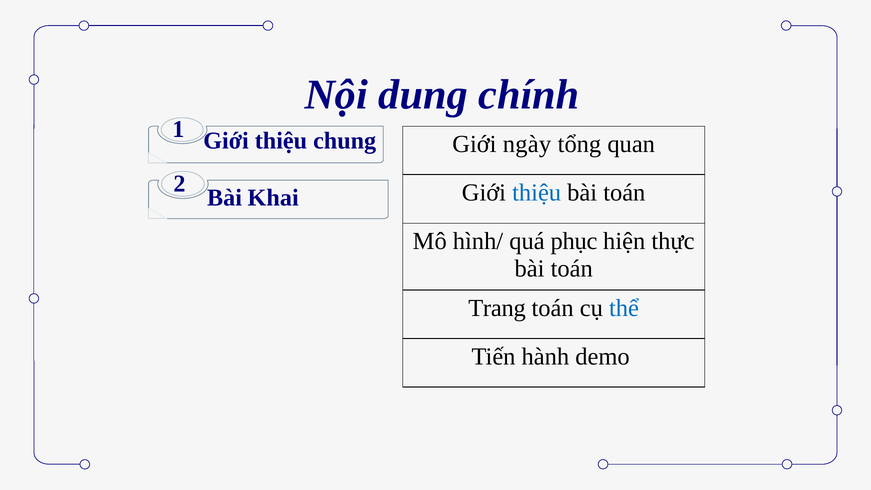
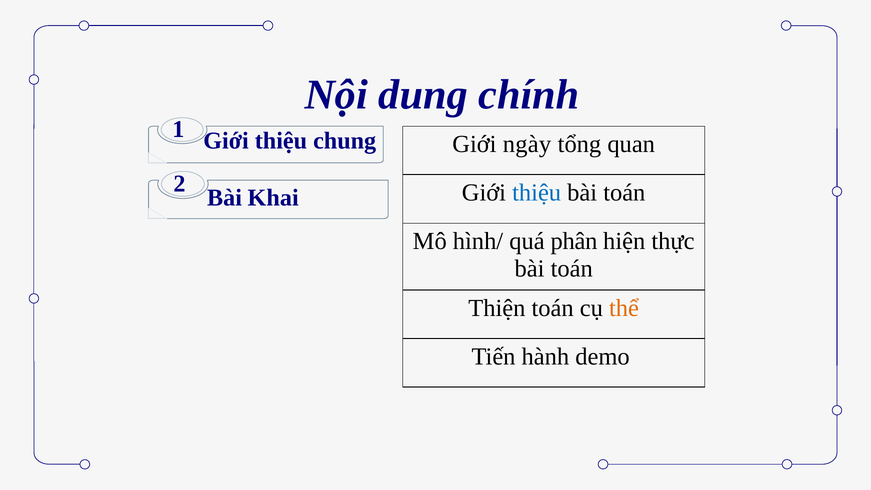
phục: phục -> phân (574, 241)
Trang: Trang -> Thiện (497, 308)
thể colour: blue -> orange (624, 308)
